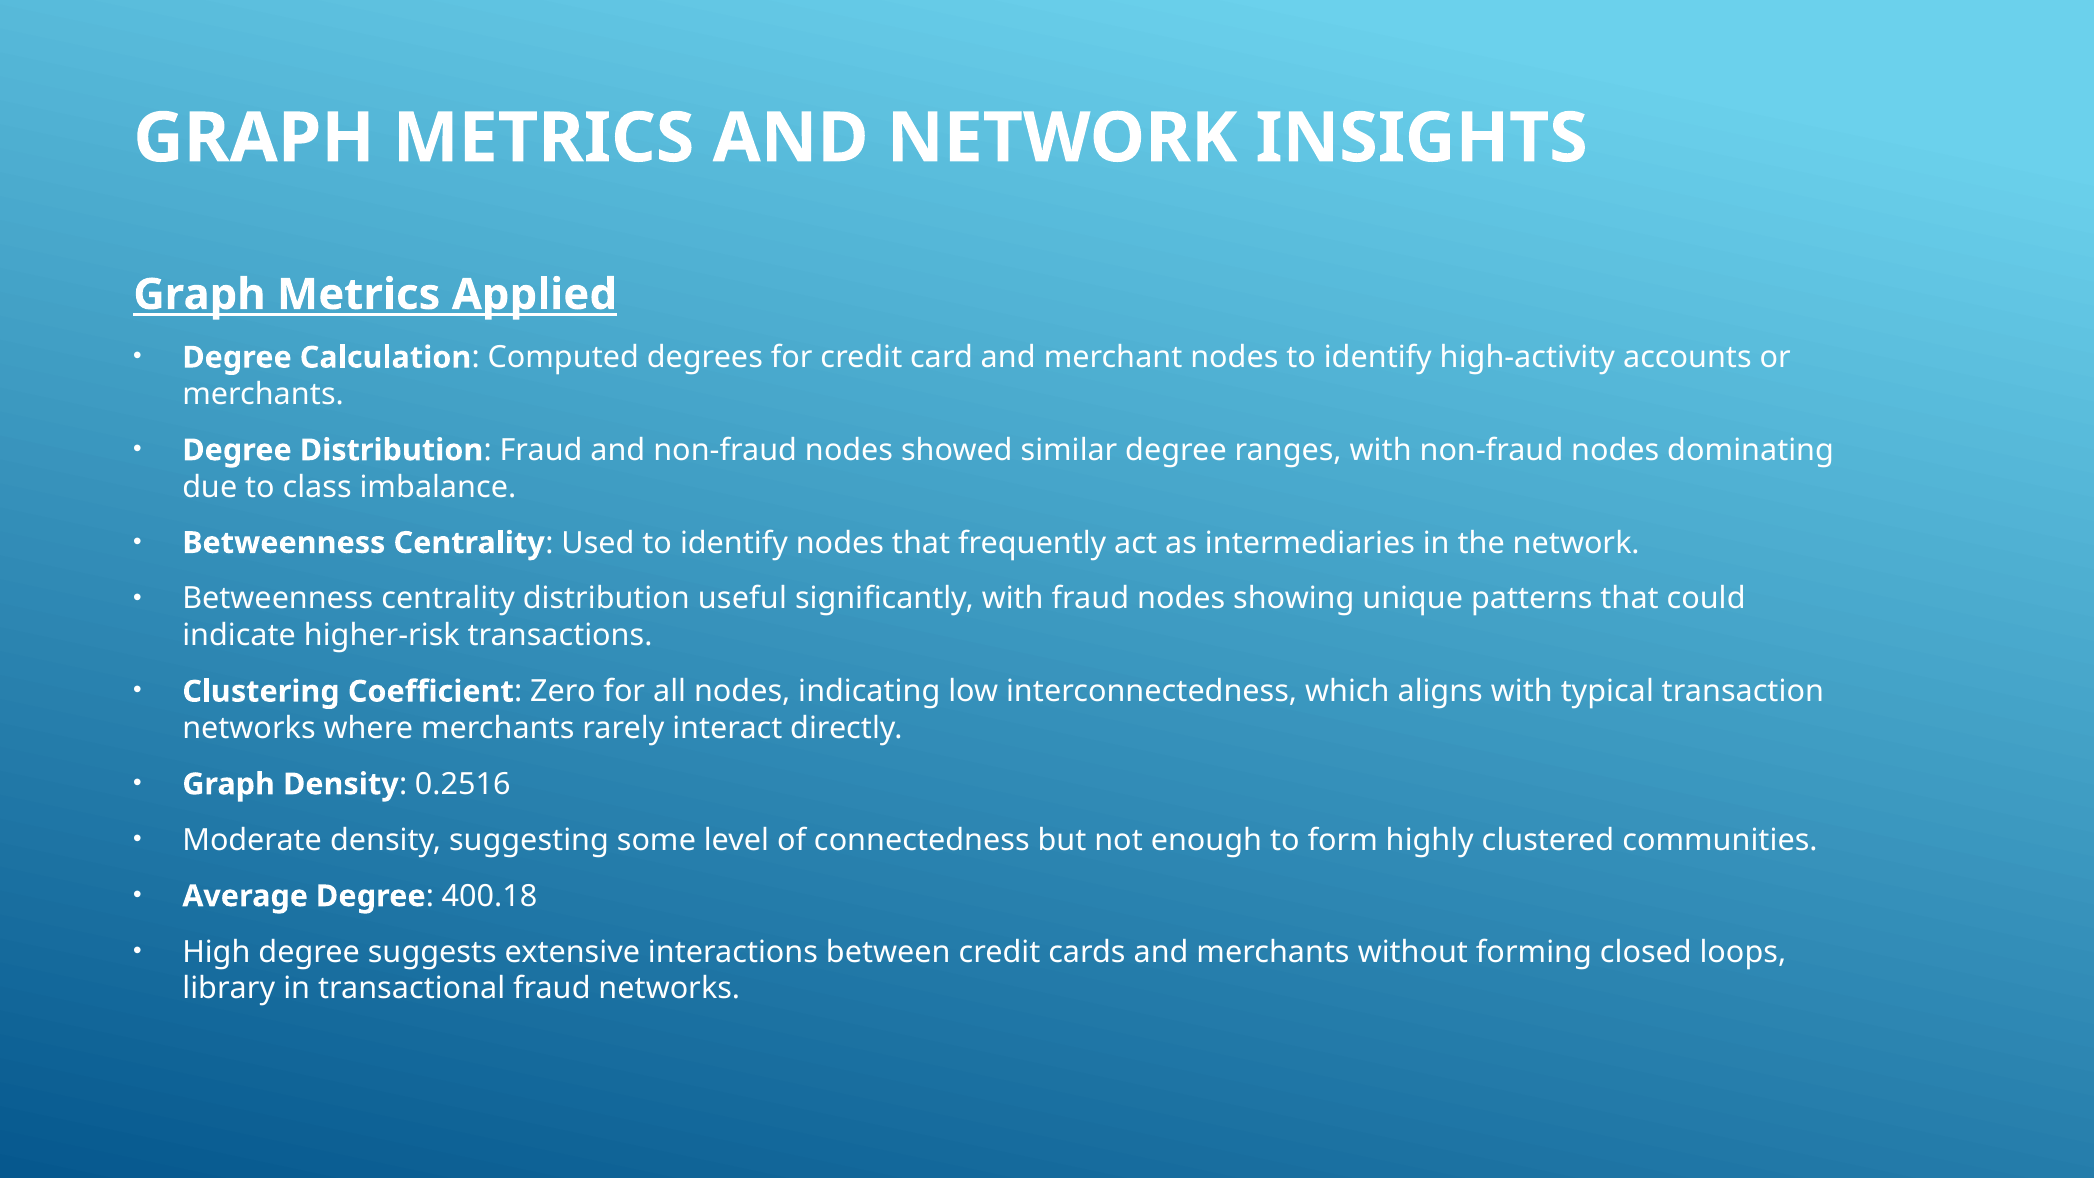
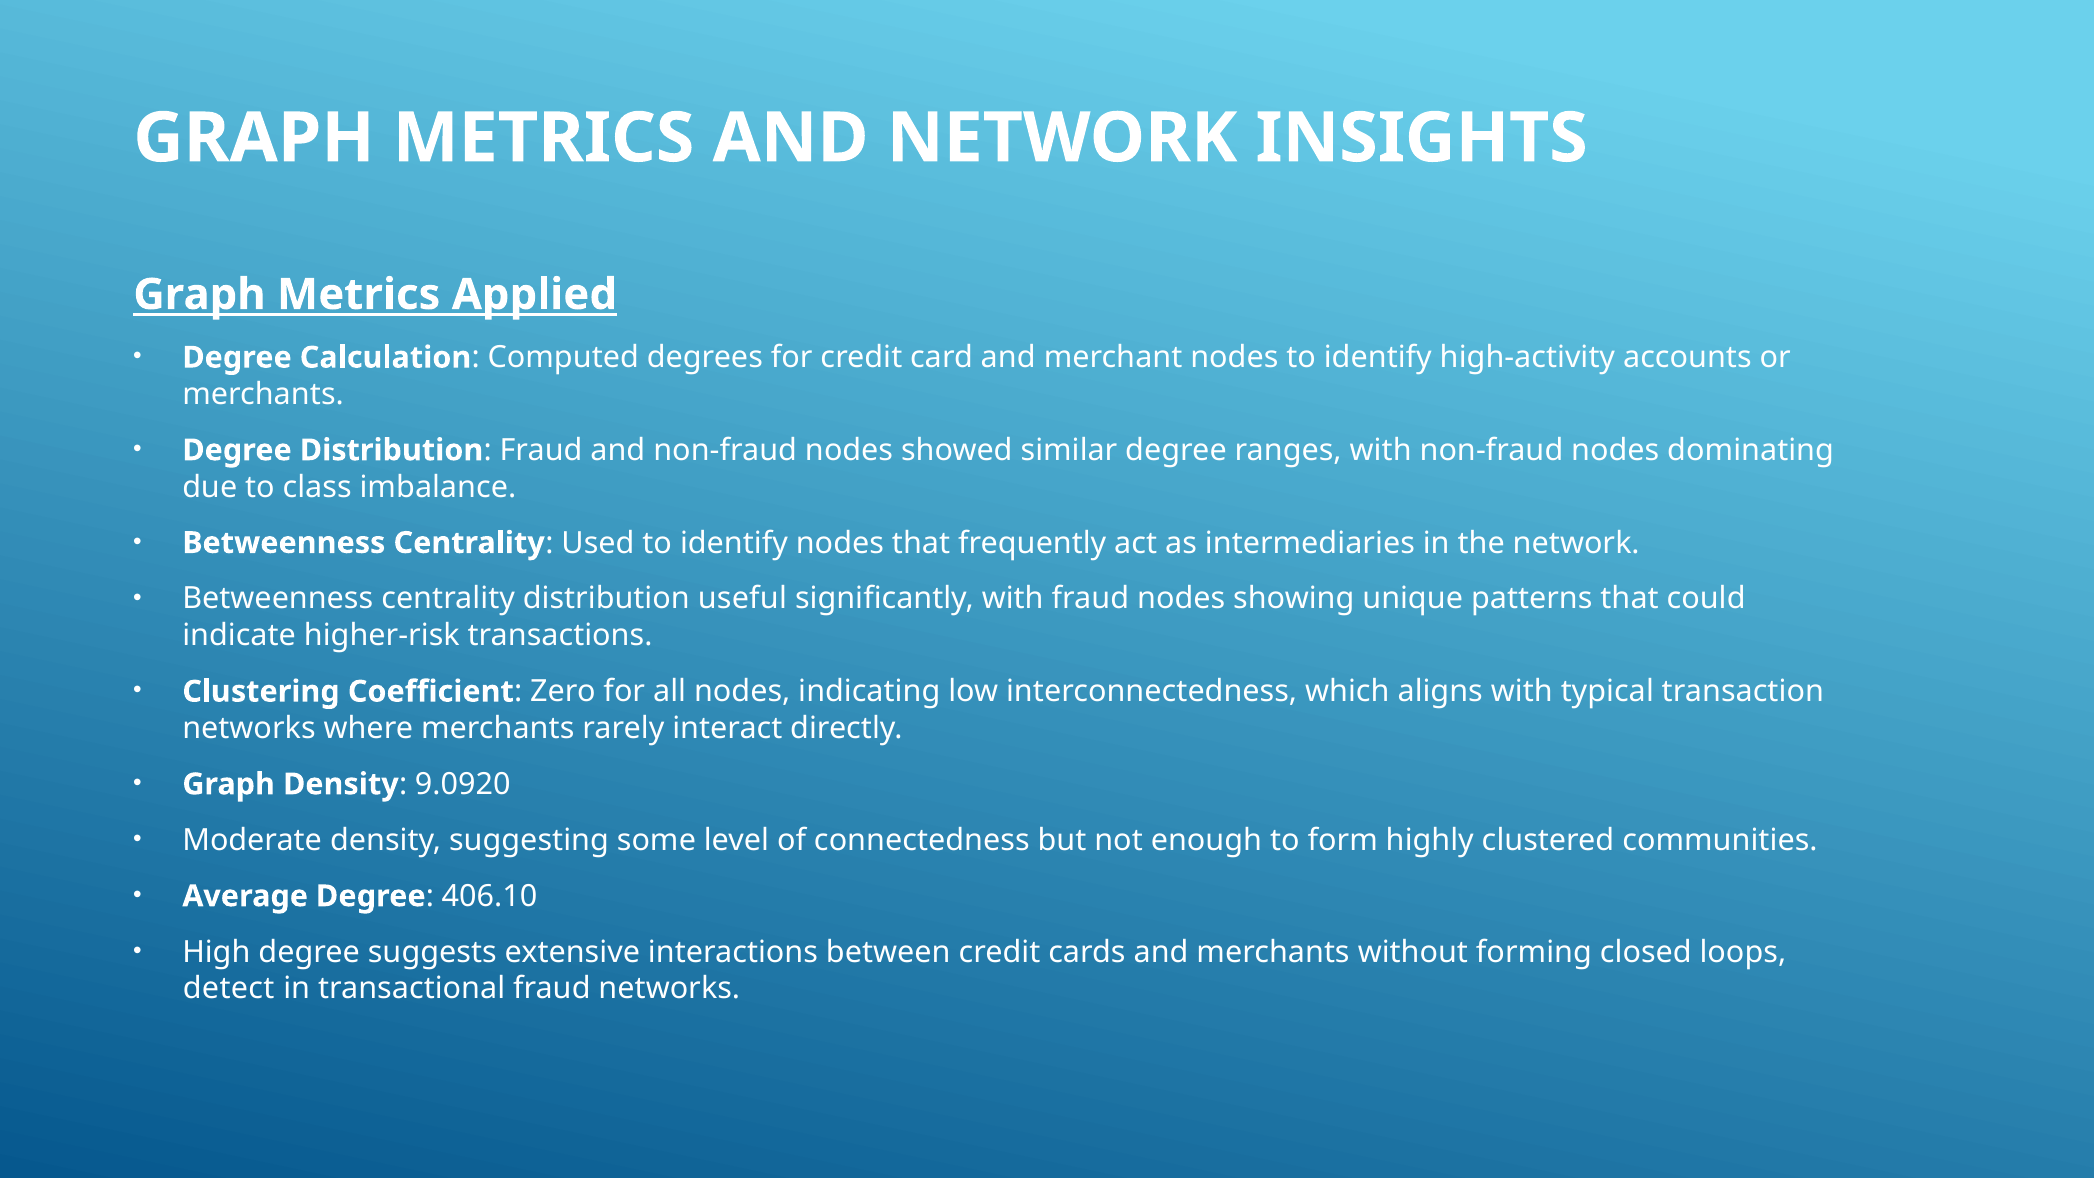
0.2516: 0.2516 -> 9.0920 (463, 784)
400.18: 400.18 -> 406.10 (490, 896)
library: library -> detect (229, 989)
